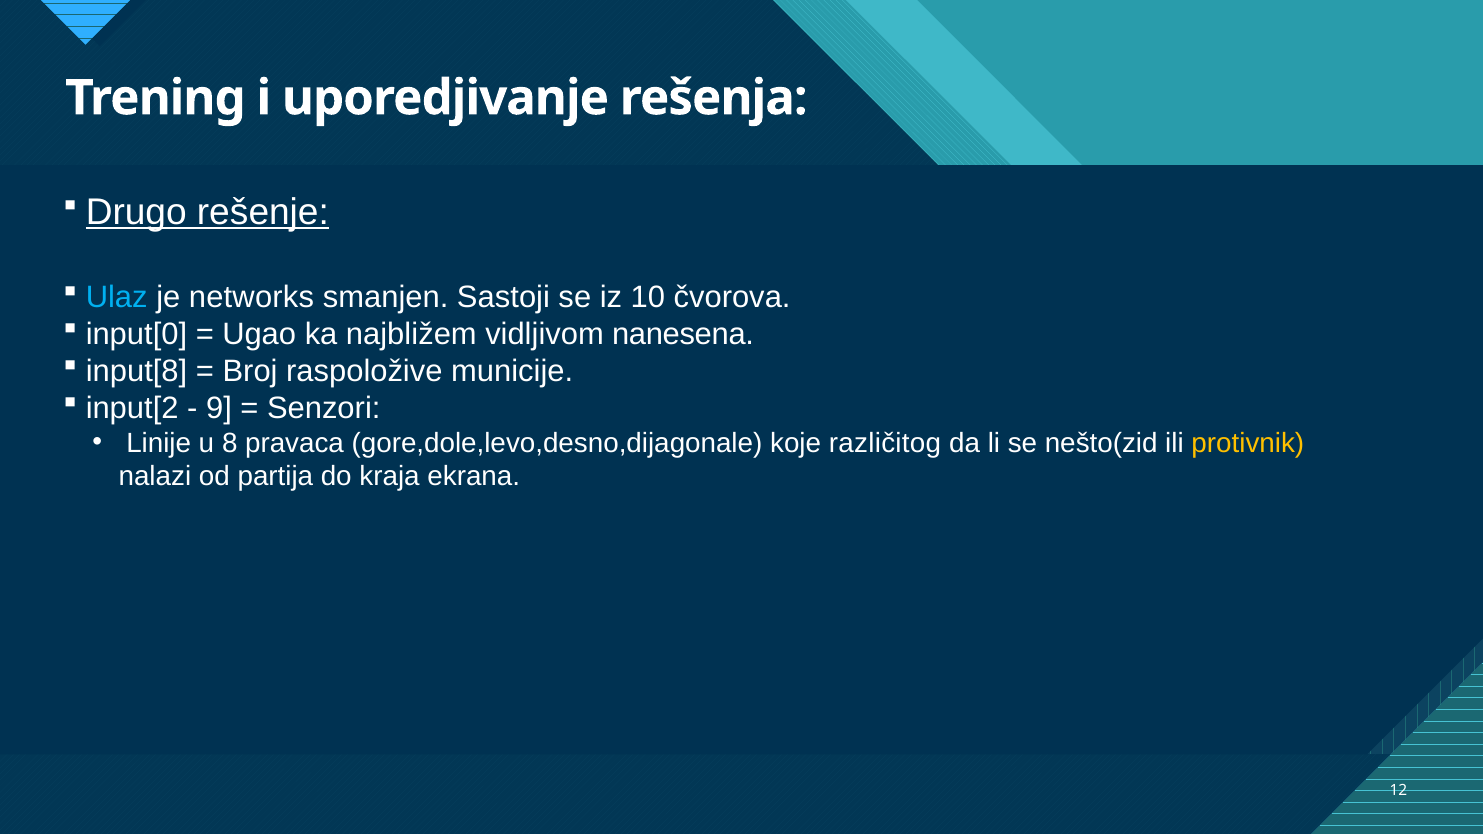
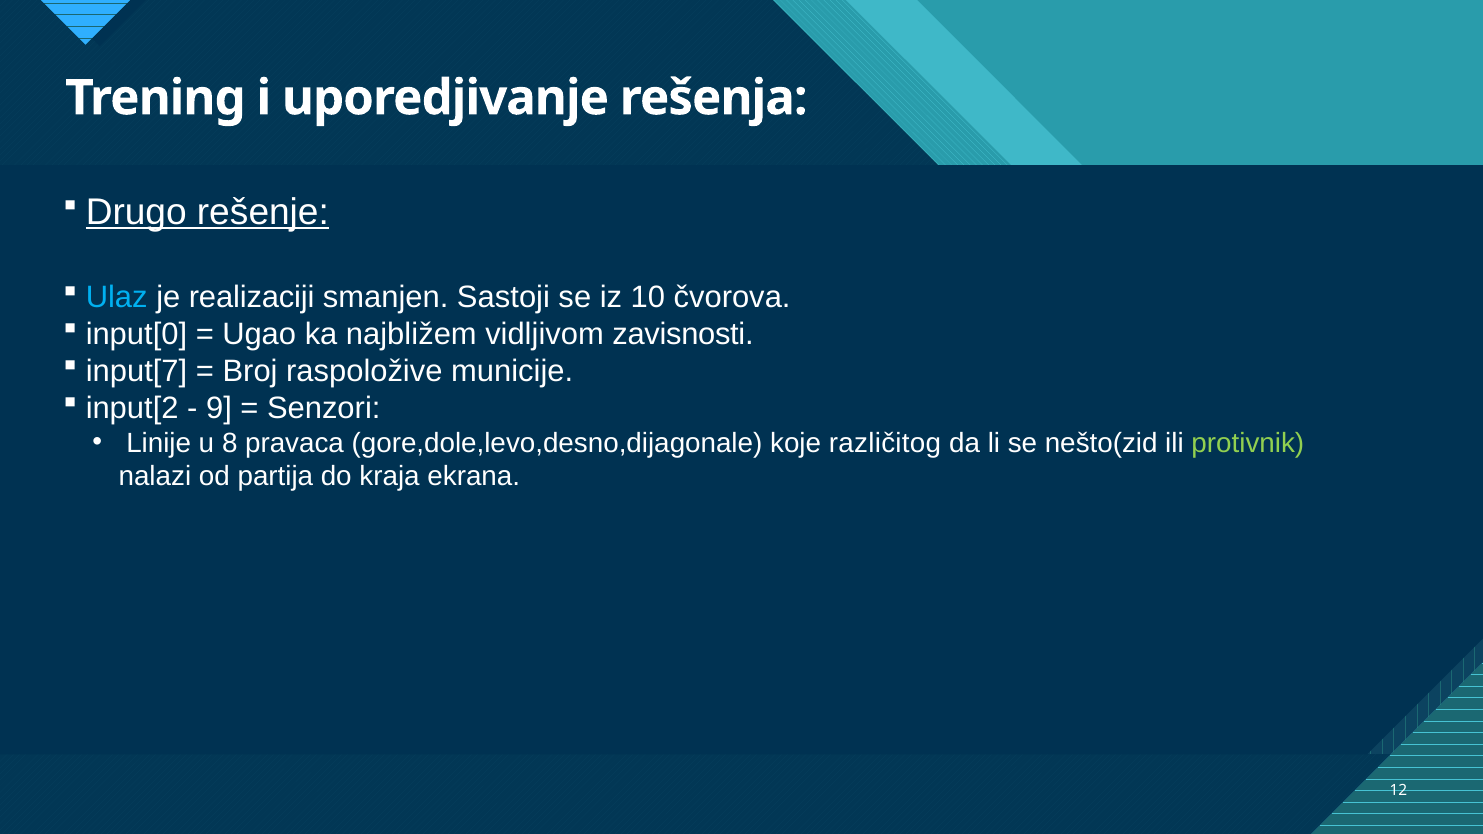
networks: networks -> realizaciji (252, 297)
nanesena: nanesena -> zavisnosti (683, 334)
input[8: input[8 -> input[7 (136, 371)
protivnik colour: yellow -> light green (1248, 443)
